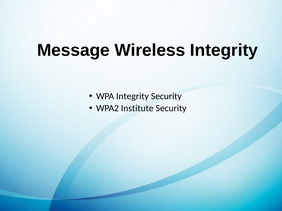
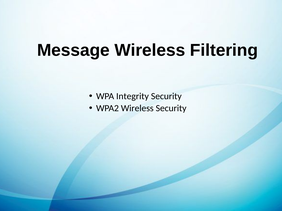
Wireless Integrity: Integrity -> Filtering (224, 50)
WPA2 Institute: Institute -> Wireless (137, 108)
